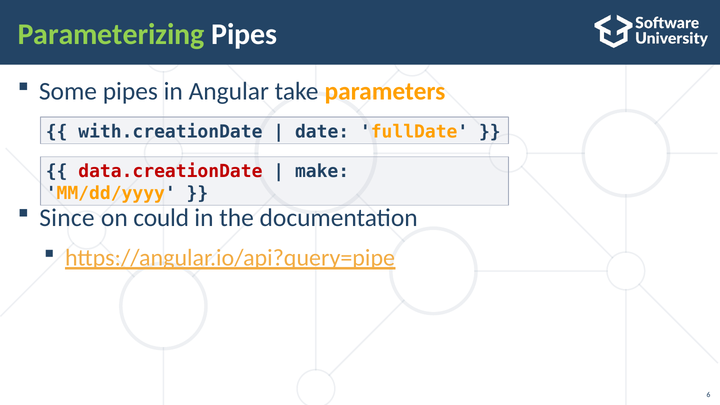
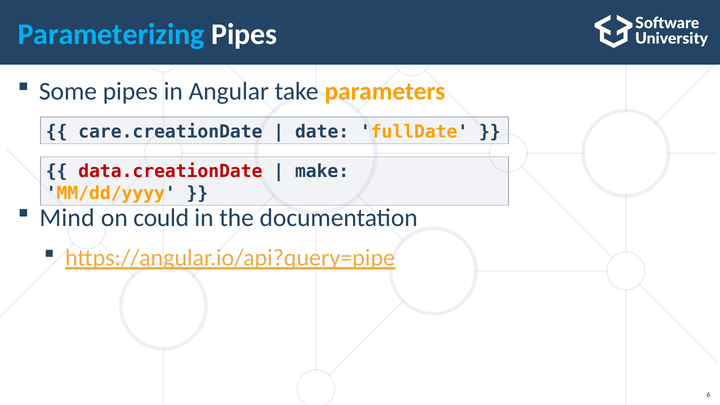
Parameterizing colour: light green -> light blue (111, 34)
with.creationDate: with.creationDate -> care.creationDate (170, 132)
Since: Since -> Mind (67, 218)
